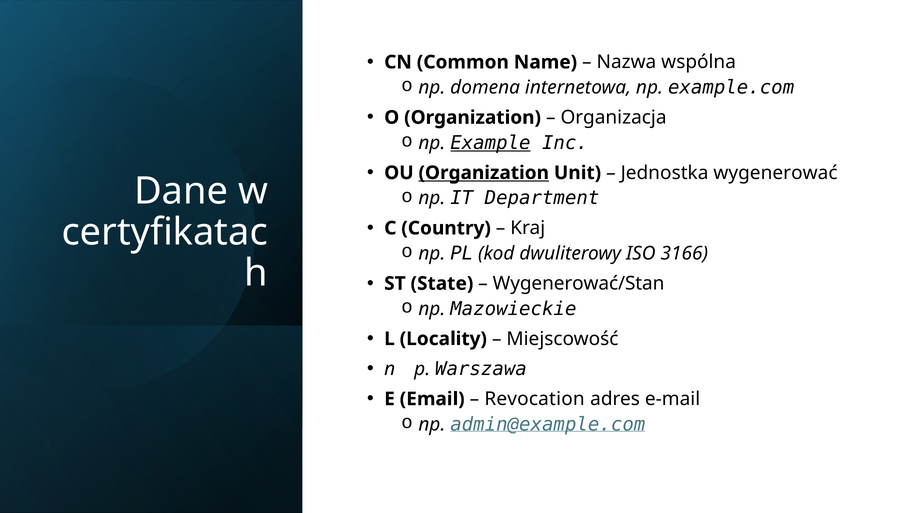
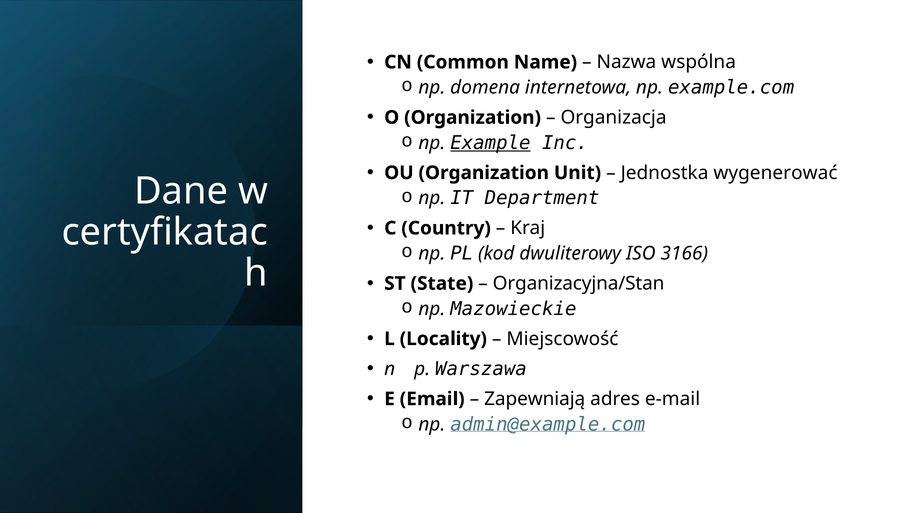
Organization underline: present -> none (484, 173)
Wygenerować/Stan: Wygenerować/Stan -> Organizacyjna/Stan (579, 284)
Revocation: Revocation -> Zapewniają (535, 399)
